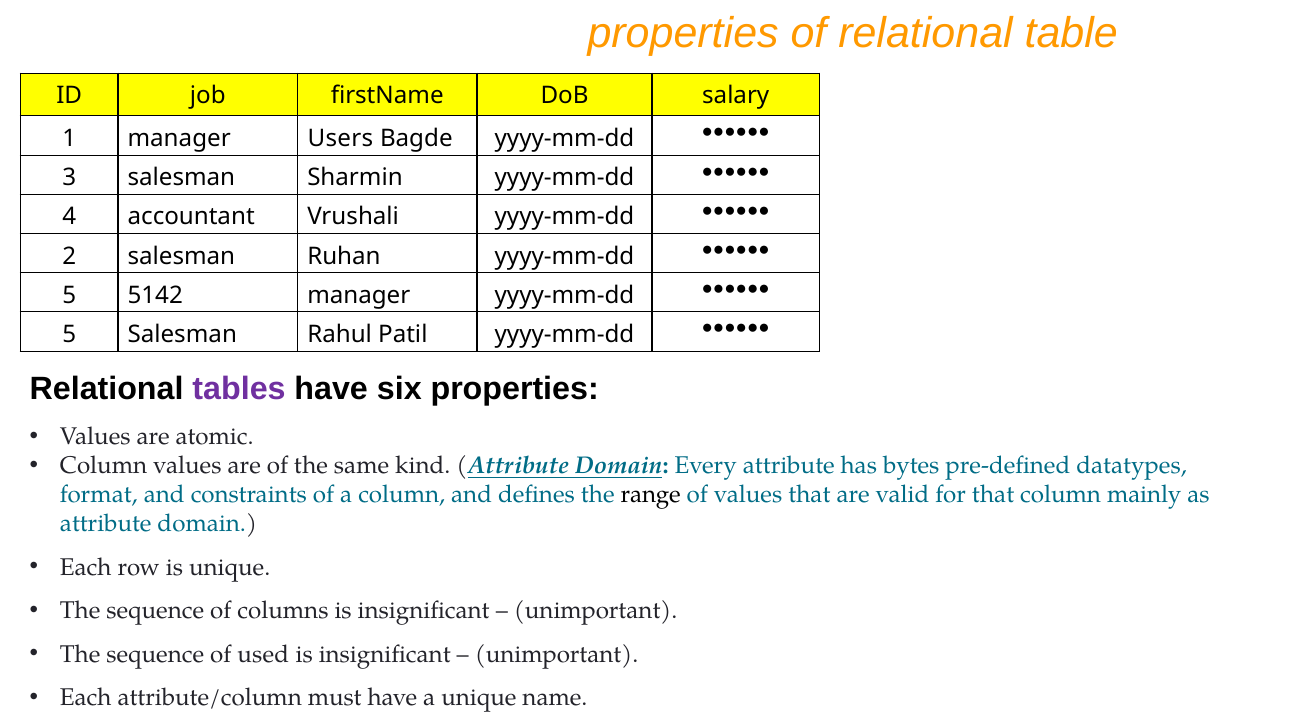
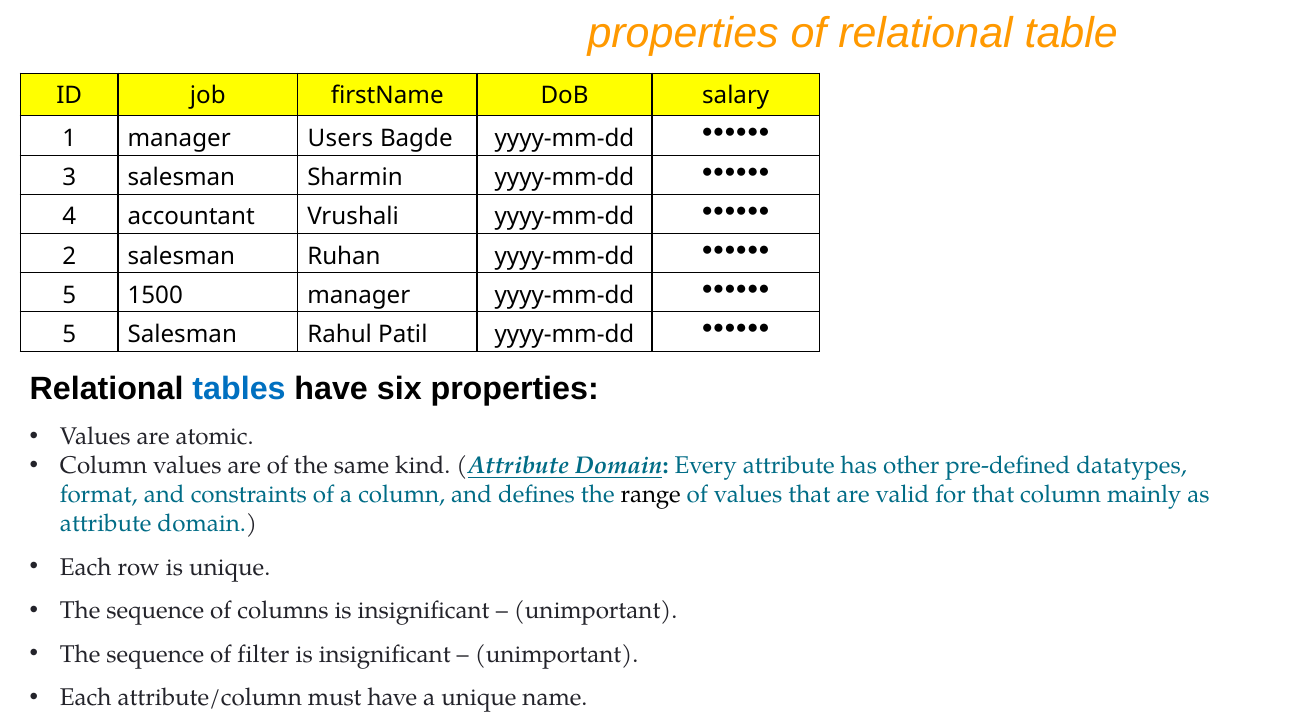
5142: 5142 -> 1500 (155, 295)
tables colour: purple -> blue (239, 389)
bytes: bytes -> other (911, 466)
used: used -> filter (263, 654)
